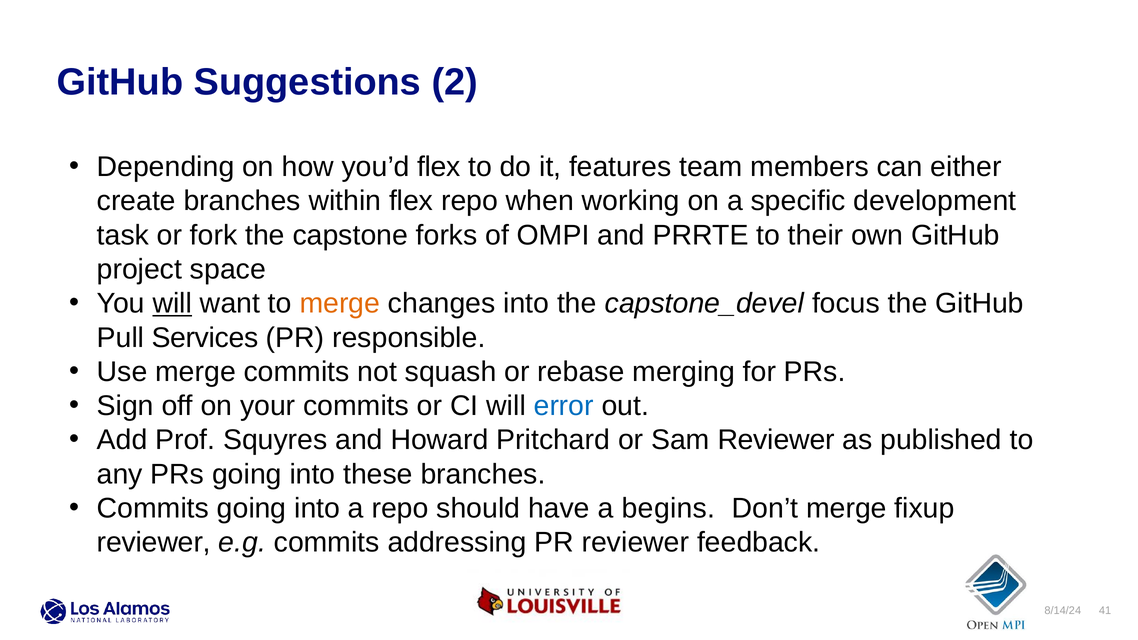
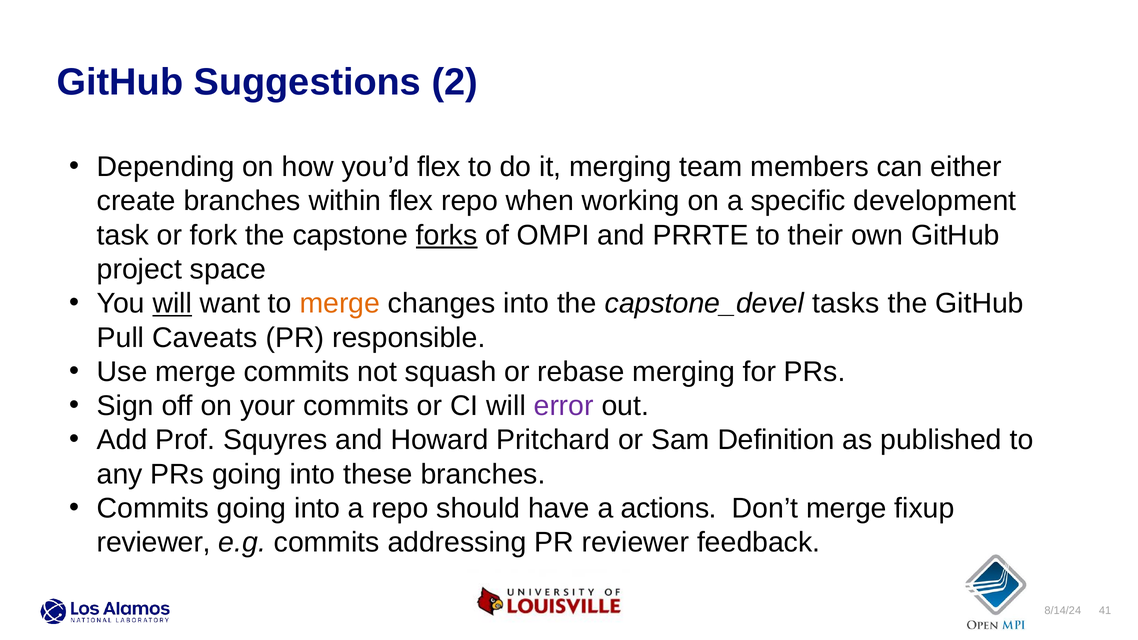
it features: features -> merging (620, 167)
forks underline: none -> present (447, 235)
focus: focus -> tasks (846, 304)
Services: Services -> Caveats (205, 338)
error colour: blue -> purple (564, 406)
Sam Reviewer: Reviewer -> Definition (776, 440)
begins: begins -> actions (669, 508)
